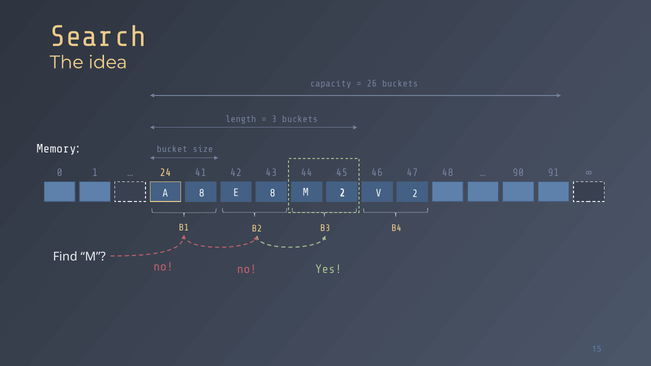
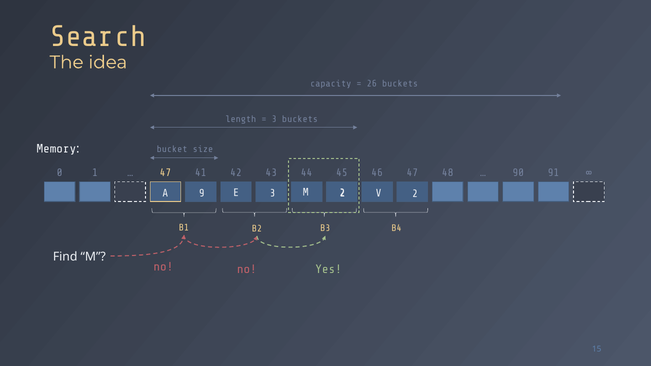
0 24: 24 -> 47 (165, 173)
A 8: 8 -> 9 (202, 193)
E 8: 8 -> 3 (273, 193)
